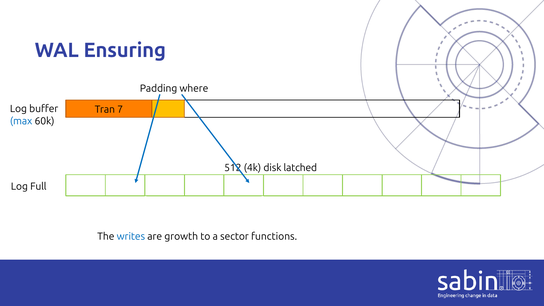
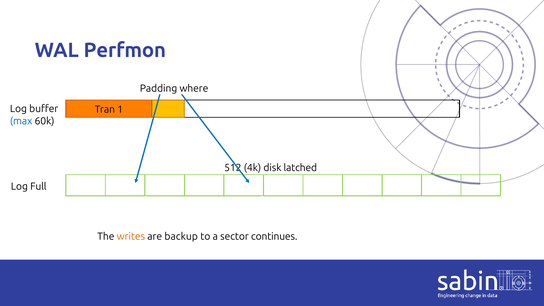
Ensuring: Ensuring -> Perfmon (125, 50)
7: 7 -> 1 (120, 109)
writes colour: blue -> orange (131, 237)
growth: growth -> backup (181, 237)
functions: functions -> continues (274, 237)
